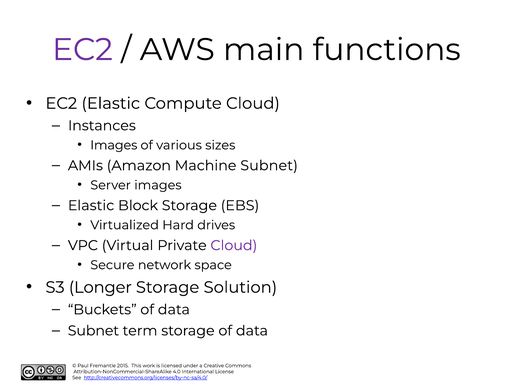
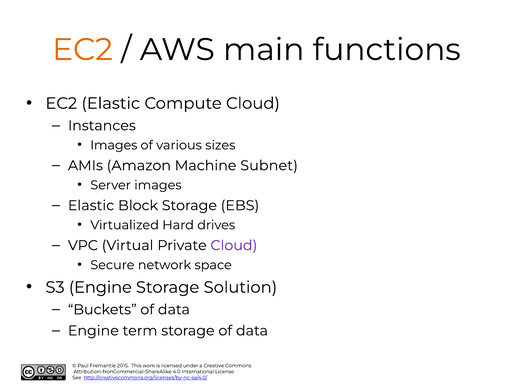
EC2 colour: purple -> orange (83, 50)
S3 Longer: Longer -> Engine (100, 287)
Subnet: Subnet -> Engine (93, 331)
